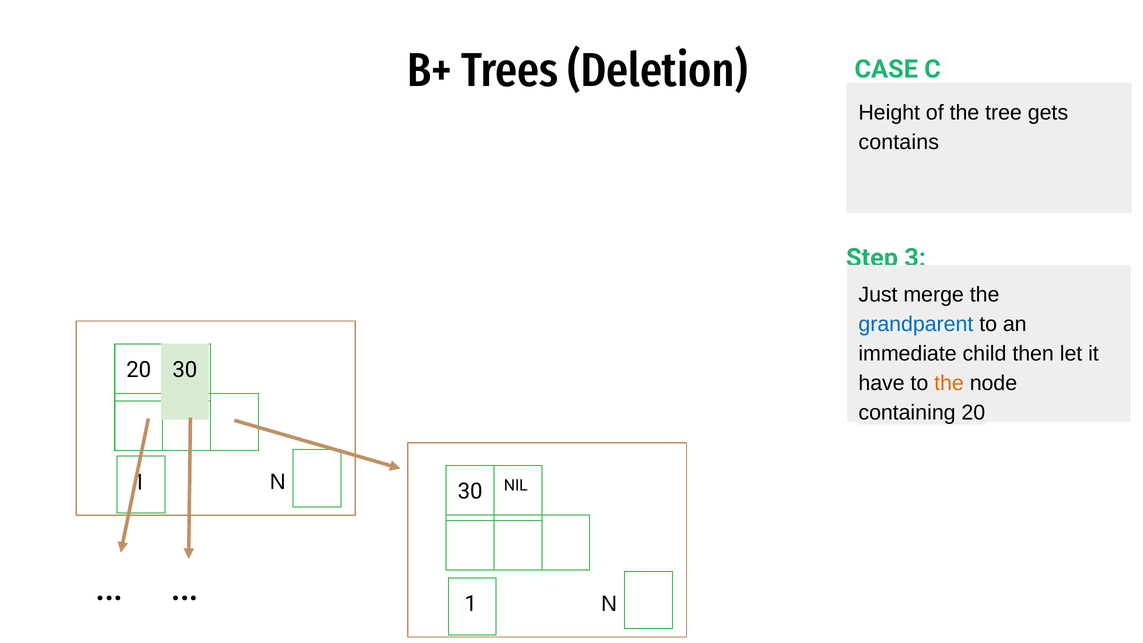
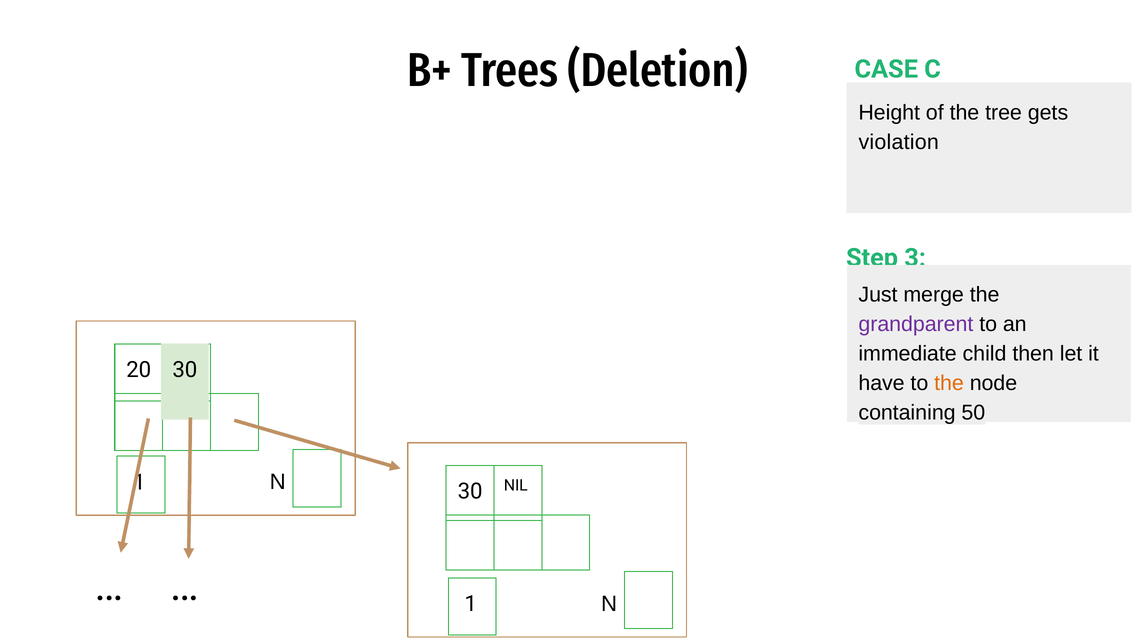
contains: contains -> violation (899, 142)
grandparent colour: blue -> purple (916, 324)
containing 20: 20 -> 50 (973, 413)
